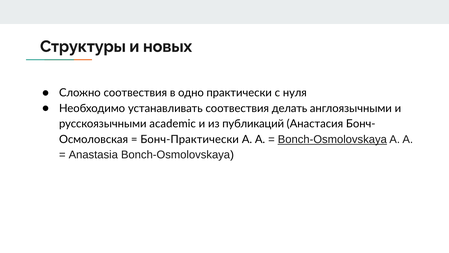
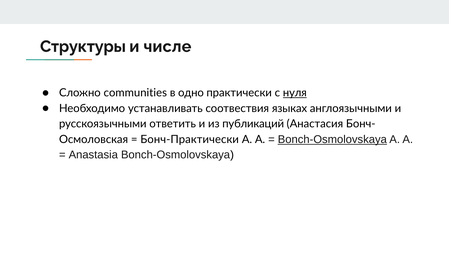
новых: новых -> числе (167, 46)
Сложно соотвествия: соотвествия -> communities (135, 93)
нуля underline: none -> present (295, 93)
делать: делать -> языках (290, 108)
academic: academic -> ответить (173, 124)
